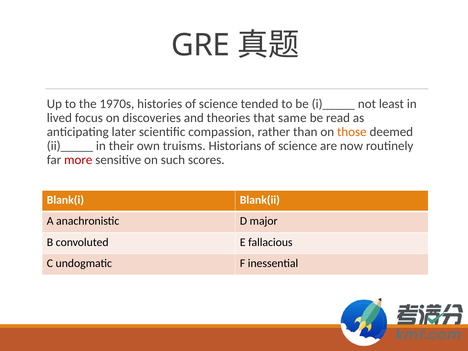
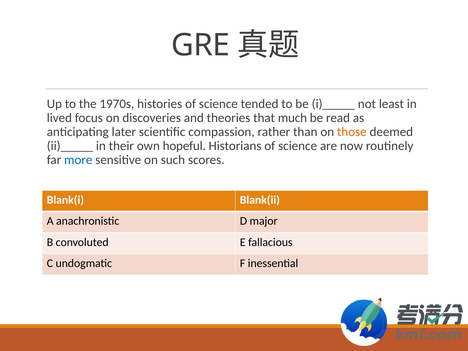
same: same -> much (292, 118)
truisms: truisms -> hopeful (184, 146)
more colour: red -> blue (78, 160)
